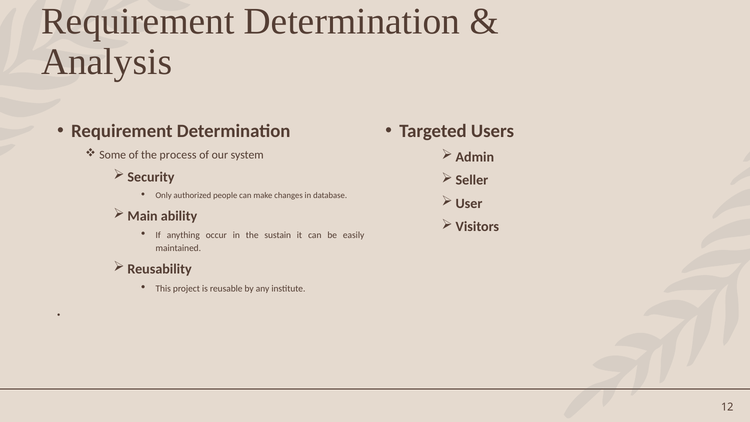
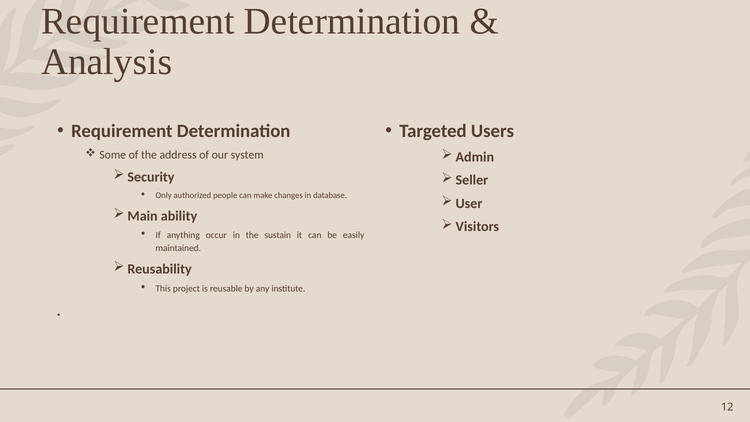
process: process -> address (178, 155)
